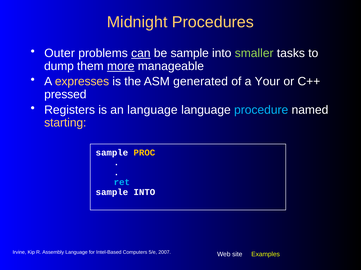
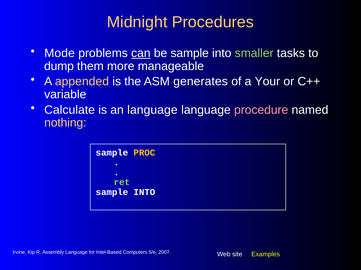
Outer: Outer -> Mode (60, 53)
more underline: present -> none (121, 66)
expresses: expresses -> appended (82, 82)
generated: generated -> generates (201, 82)
pressed: pressed -> variable (65, 95)
Registers: Registers -> Calculate (70, 110)
procedure colour: light blue -> pink (261, 110)
starting: starting -> nothing (65, 123)
ret colour: light blue -> light green (122, 183)
